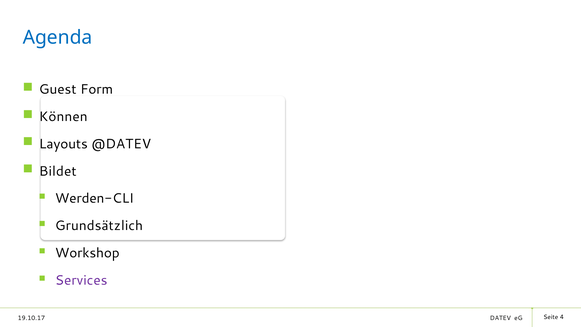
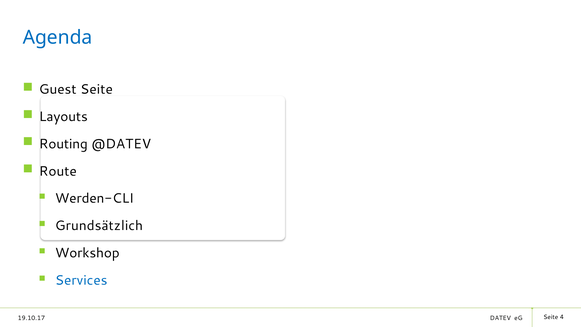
Guest Form: Form -> Seite (97, 89)
Können: Können -> Layouts (63, 117)
Layouts: Layouts -> Routing (63, 144)
Bildet: Bildet -> Route (58, 171)
Services colour: purple -> blue (81, 280)
